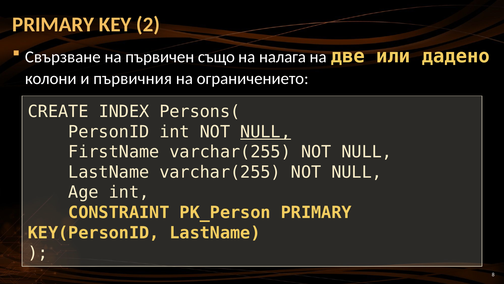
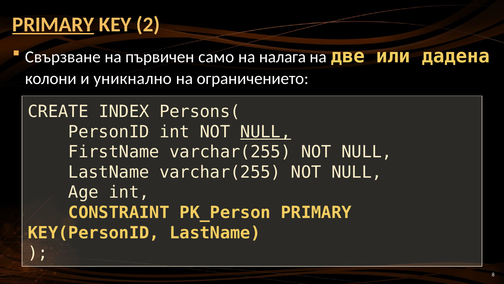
PRIMARY underline: none -> present (53, 24)
също: също -> само (216, 57)
дадено: дадено -> дадена (456, 56)
първичния: първичния -> уникнално (133, 79)
